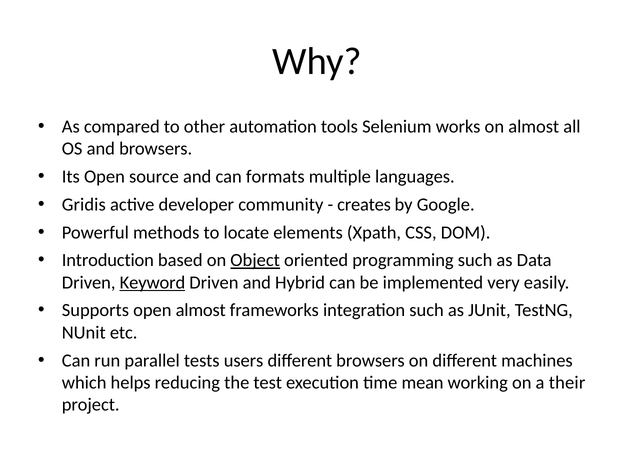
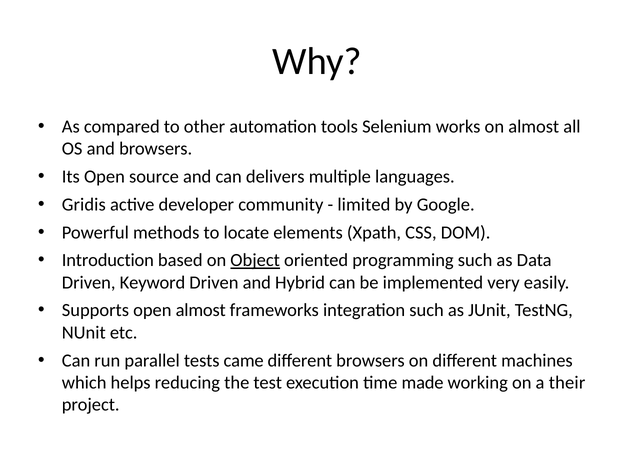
formats: formats -> delivers (275, 177)
creates: creates -> limited (364, 204)
Keyword underline: present -> none (152, 282)
users: users -> came (244, 360)
mean: mean -> made (423, 382)
